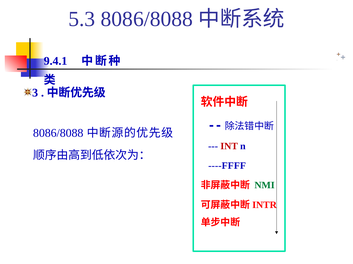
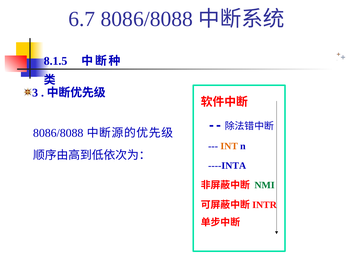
5.3: 5.3 -> 6.7 (82, 19)
9.4.1: 9.4.1 -> 8.1.5 (56, 61)
INT colour: red -> orange (229, 147)
----FFFF: ----FFFF -> ----INTA (227, 166)
